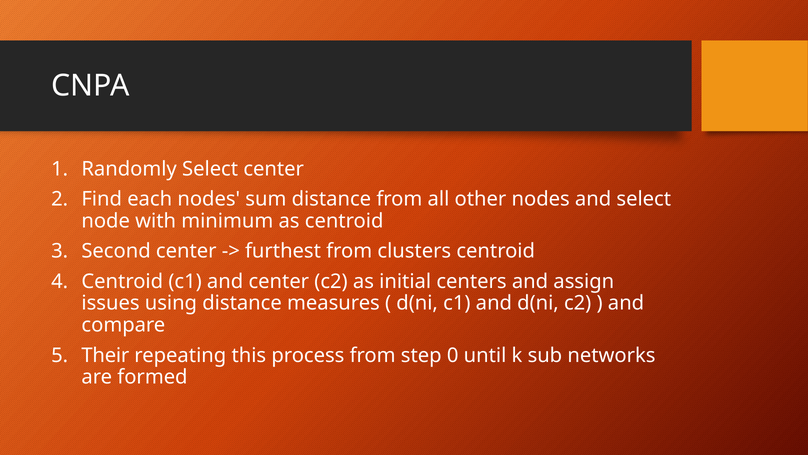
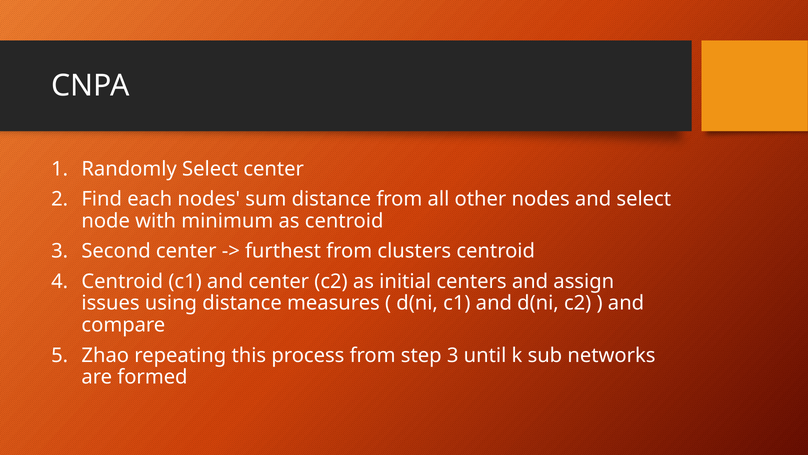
Their: Their -> Zhao (105, 355)
step 0: 0 -> 3 (453, 355)
